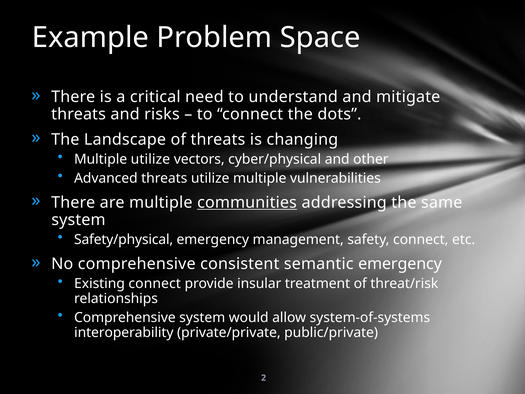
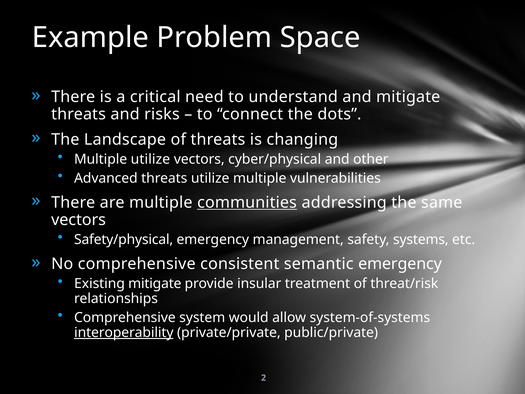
system: system -> vectors (79, 220)
safety connect: connect -> systems (421, 239)
Existing connect: connect -> mitigate (155, 283)
interoperability underline: none -> present (124, 332)
